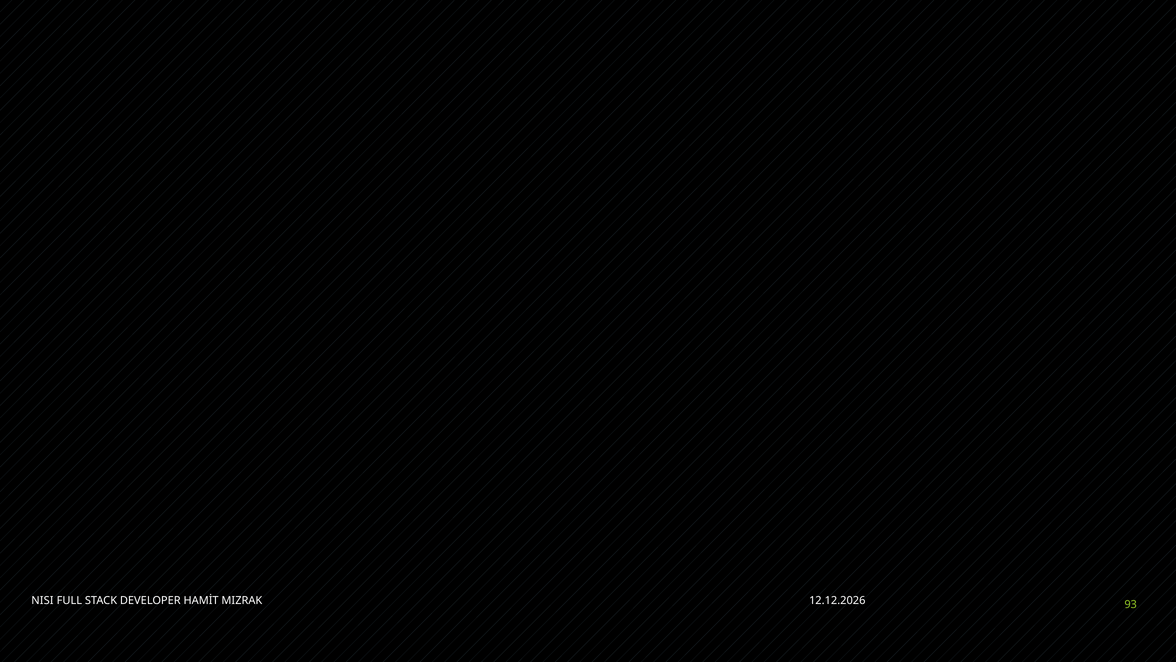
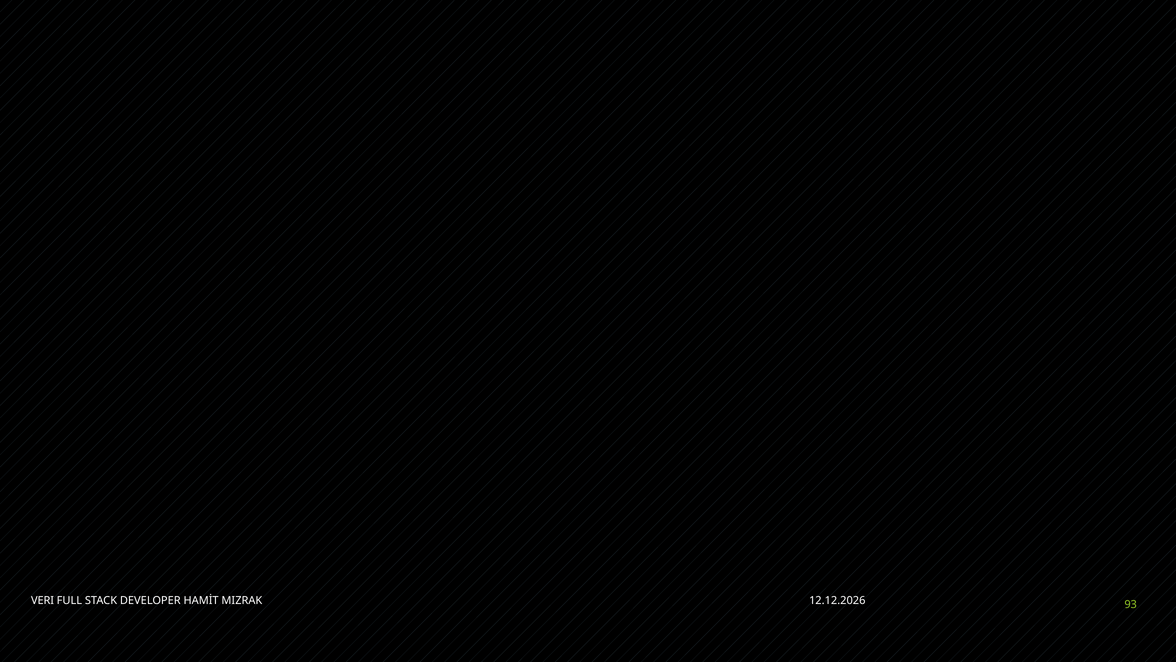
NISI: NISI -> VERI (43, 600)
